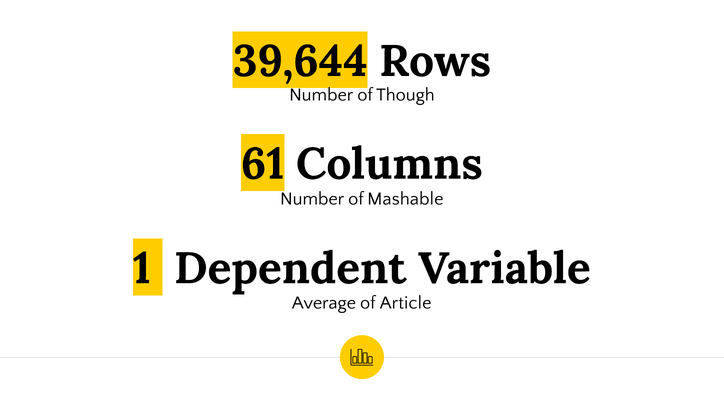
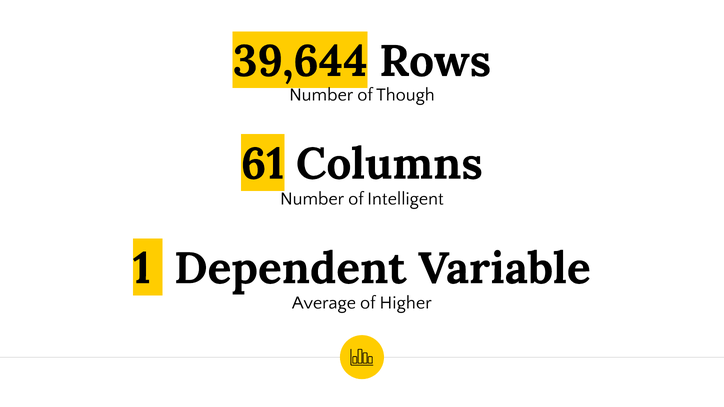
Mashable: Mashable -> Intelligent (405, 199)
Article: Article -> Higher (406, 303)
